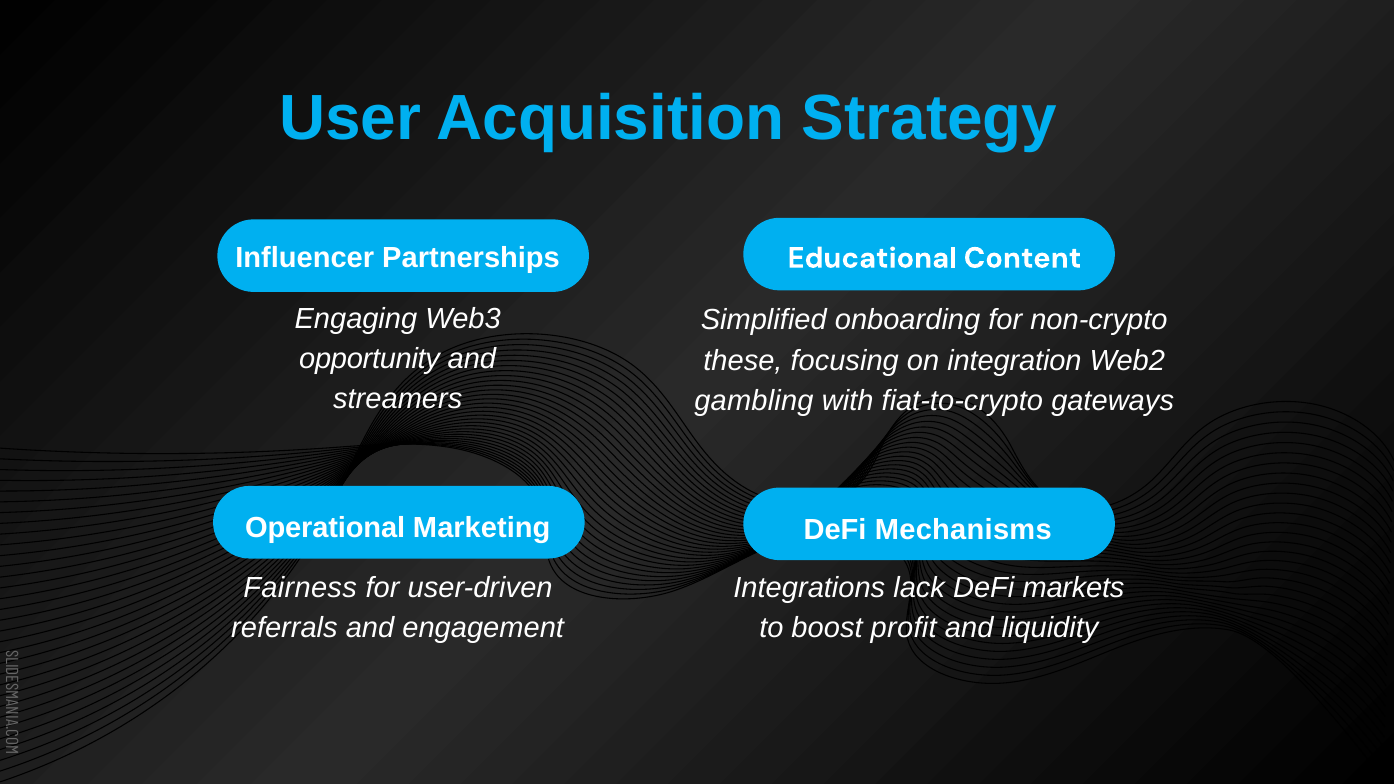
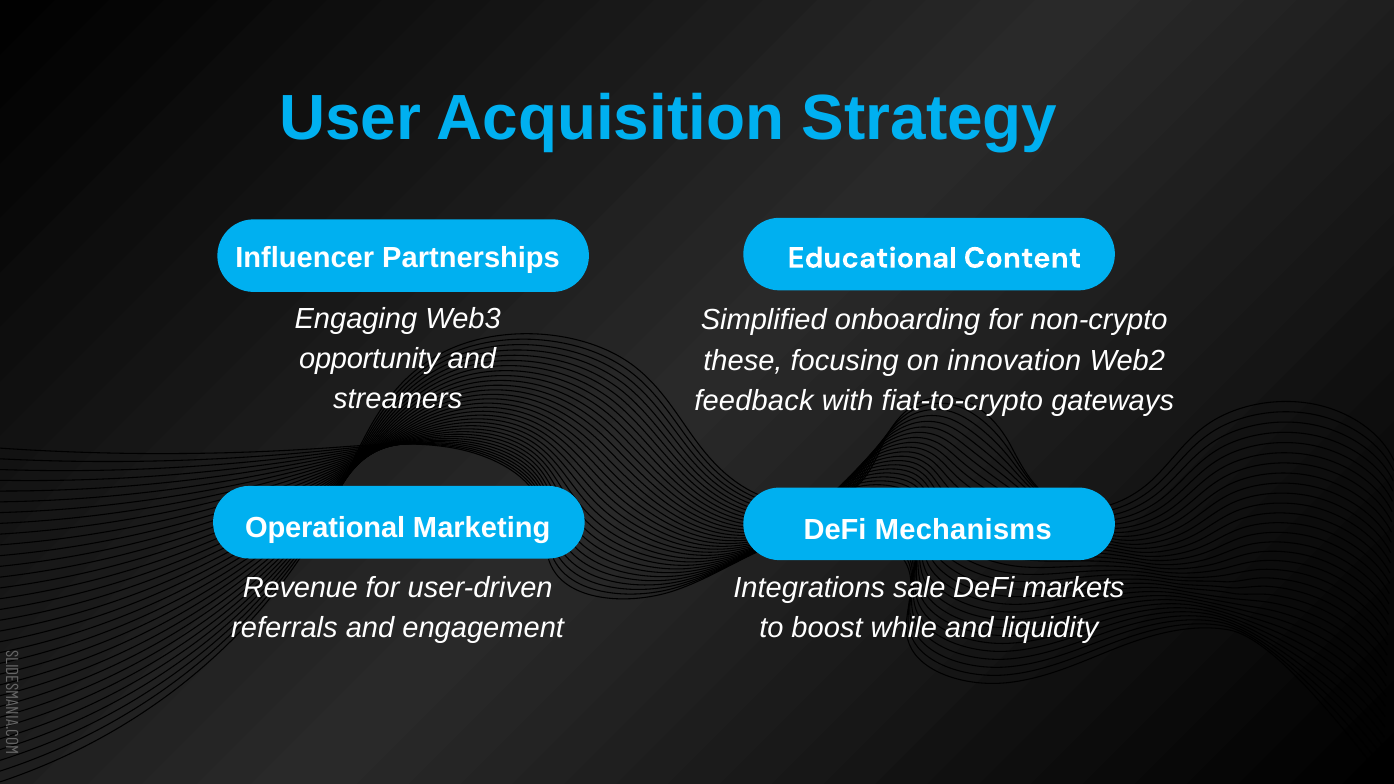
integration: integration -> innovation (1014, 360)
gambling: gambling -> feedback (754, 401)
Fairness: Fairness -> Revenue (300, 588)
lack: lack -> sale (919, 588)
profit: profit -> while (904, 628)
